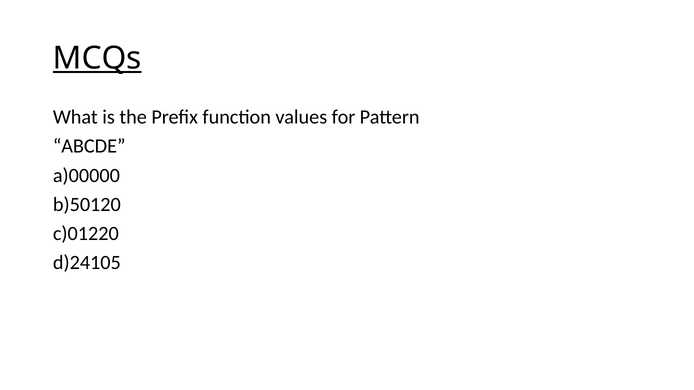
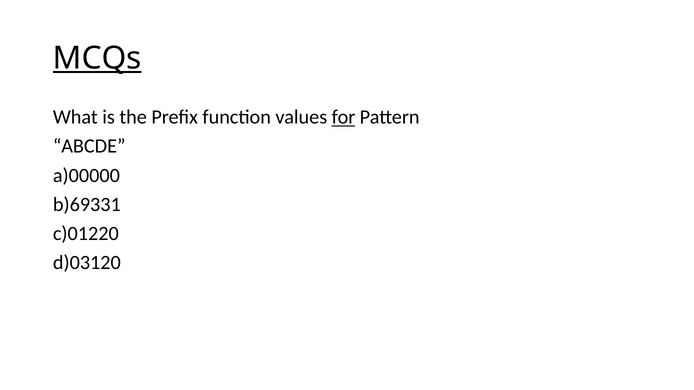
for underline: none -> present (344, 117)
b)50120: b)50120 -> b)69331 (87, 205)
d)24105: d)24105 -> d)03120 (87, 263)
